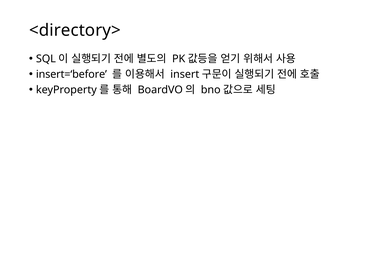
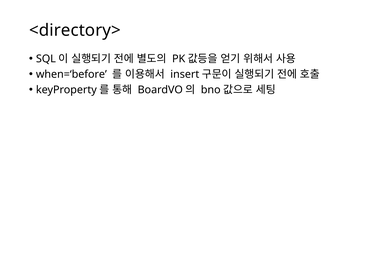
insert=‘before: insert=‘before -> when=‘before (71, 74)
